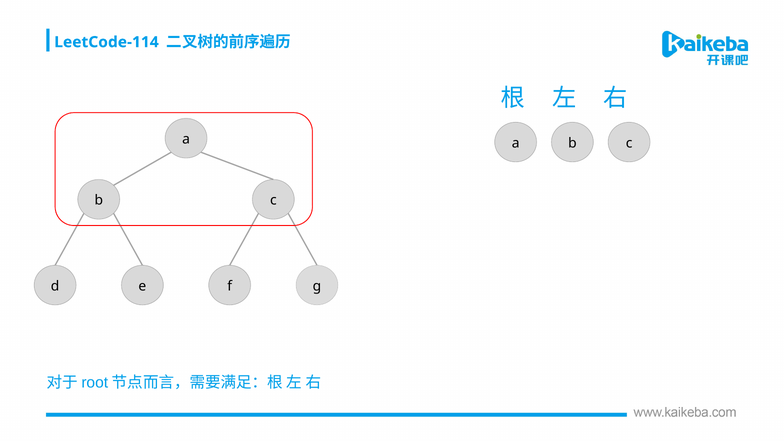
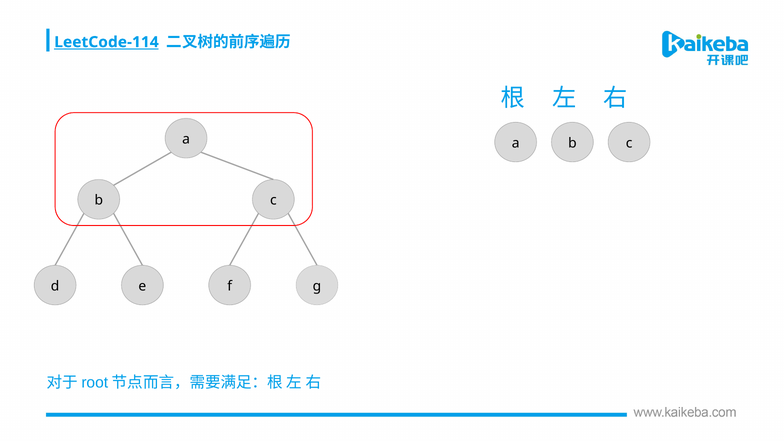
LeetCode-114 underline: none -> present (106, 42)
